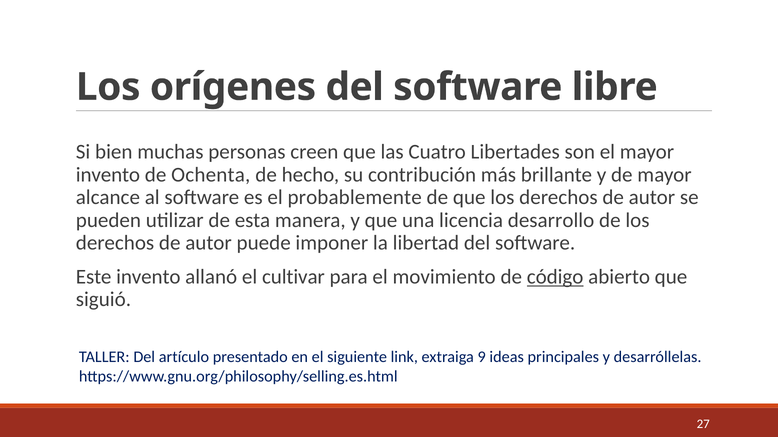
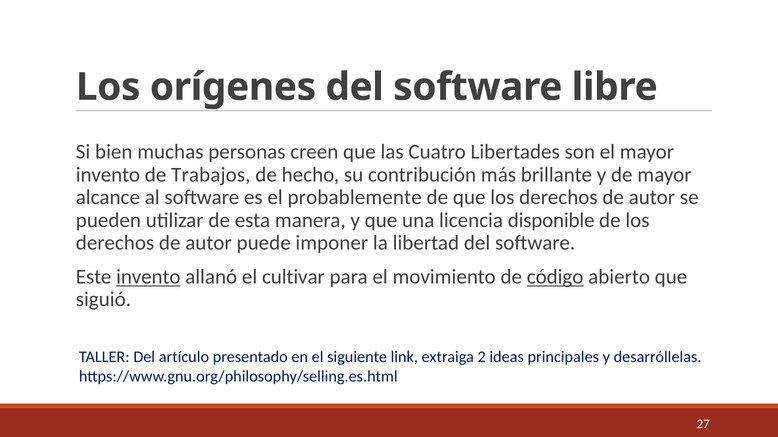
Ochenta: Ochenta -> Trabajos (211, 175)
desarrollo: desarrollo -> disponible (551, 220)
invento underline: none -> present (148, 277)
9: 9 -> 2 (482, 357)
